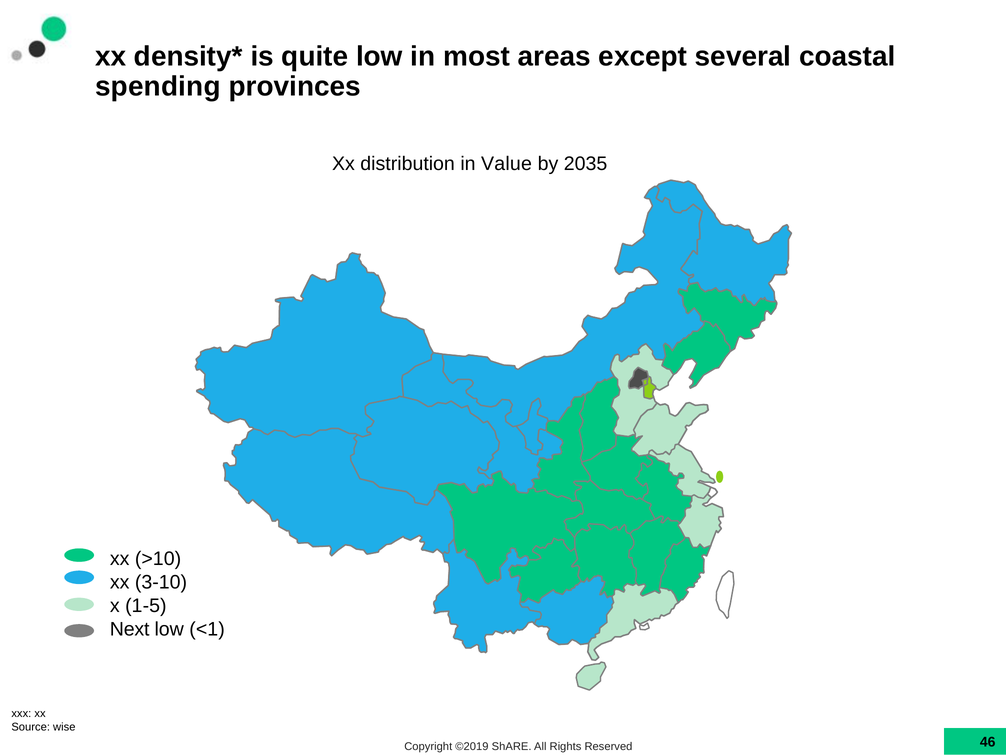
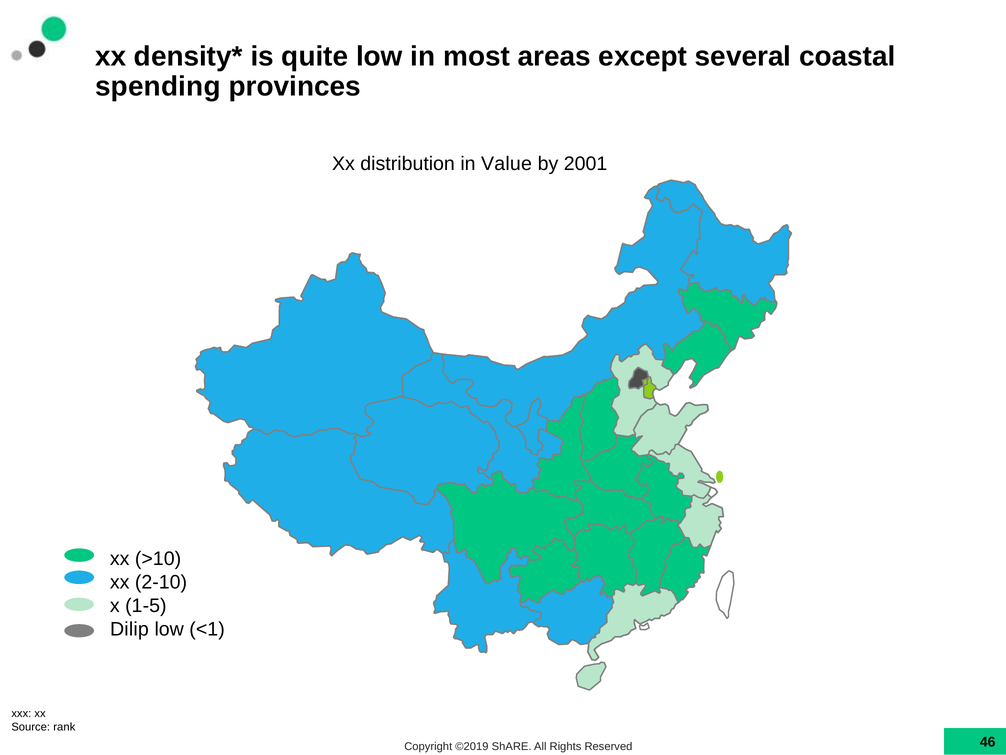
2035: 2035 -> 2001 (586, 164)
3-10: 3-10 -> 2-10 (161, 582)
Next: Next -> Dilip (129, 629)
wise: wise -> rank (64, 727)
